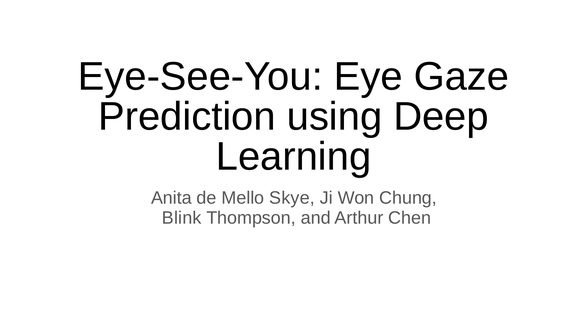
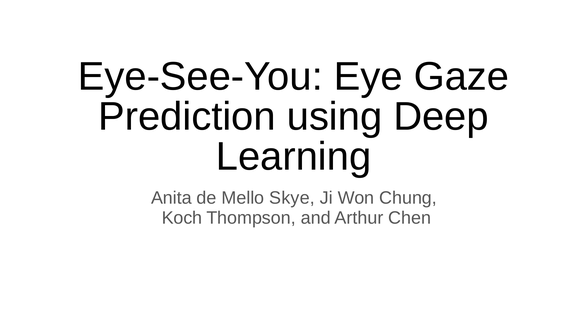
Blink: Blink -> Koch (182, 218)
